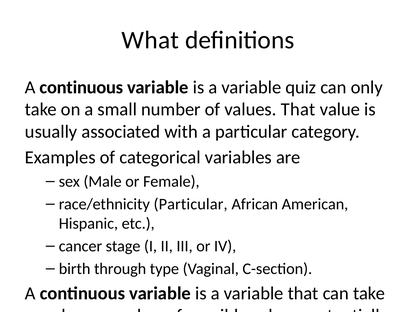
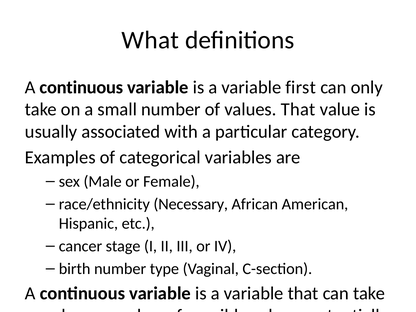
variable quiz: quiz -> first (301, 87)
race/ethnicity Particular: Particular -> Necessary (191, 204)
birth through: through -> number (120, 269)
